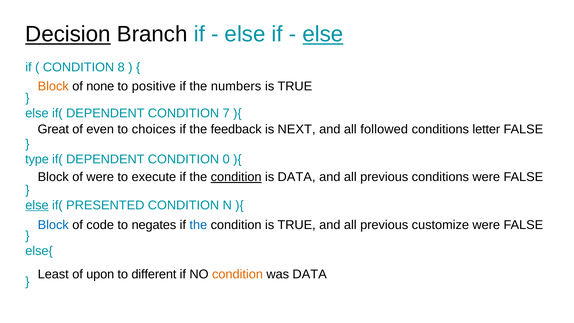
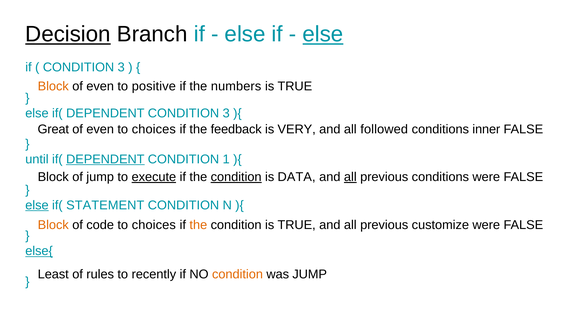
8: 8 -> 3 (121, 67)
none: none -> even (100, 86)
DEPENDENT CONDITION 7: 7 -> 3 (226, 113)
NEXT: NEXT -> VERY (297, 129)
letter: letter -> inner (486, 129)
type: type -> until (37, 159)
DEPENDENT underline: none -> present (105, 159)
0: 0 -> 1 (226, 159)
of were: were -> jump (100, 177)
execute underline: none -> present (154, 177)
all underline: none -> present (350, 177)
PRESENTED: PRESENTED -> STATEMENT (105, 205)
Block colour: blue -> orange (53, 225)
code to negates: negates -> choices (154, 225)
the colour: blue -> orange (198, 225)
else{ underline: none -> present (39, 251)
upon: upon -> rules (100, 274)
different: different -> recently (154, 274)
was DATA: DATA -> JUMP (310, 274)
